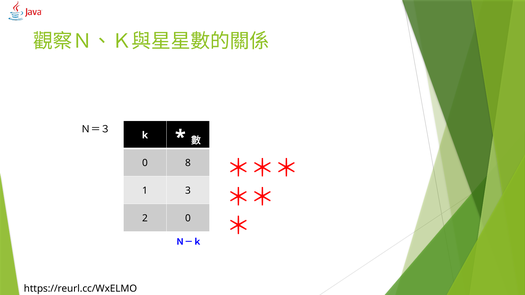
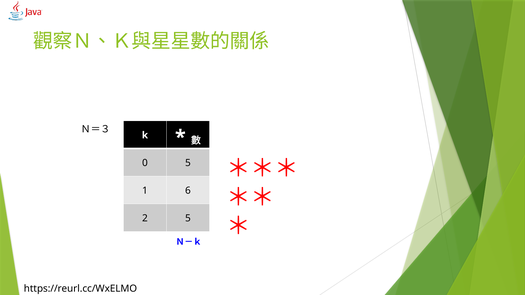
0 8: 8 -> 5 (188, 163)
3: 3 -> 6 (188, 191)
2 0: 0 -> 5 (188, 218)
